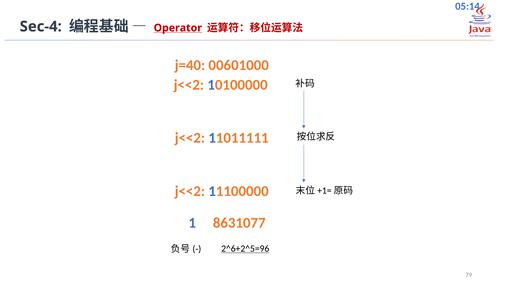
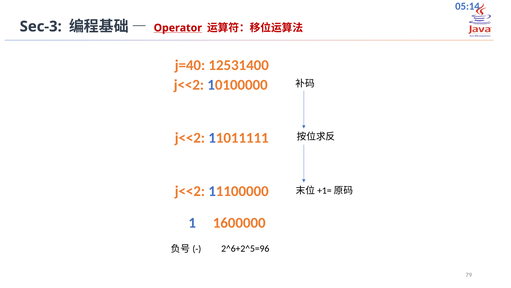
Sec-4: Sec-4 -> Sec-3 (41, 26)
00601000: 00601000 -> 12531400 (239, 65)
8631077: 8631077 -> 1600000 (239, 222)
2^6+2^5=96 underline: present -> none (245, 248)
